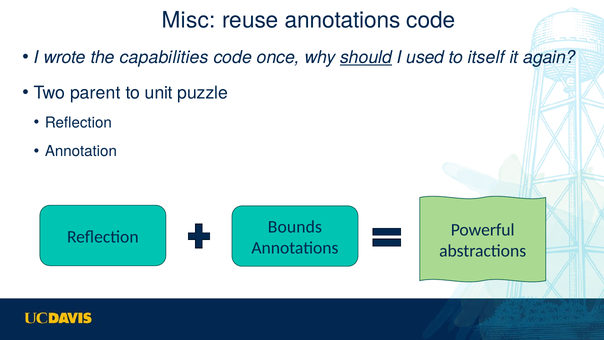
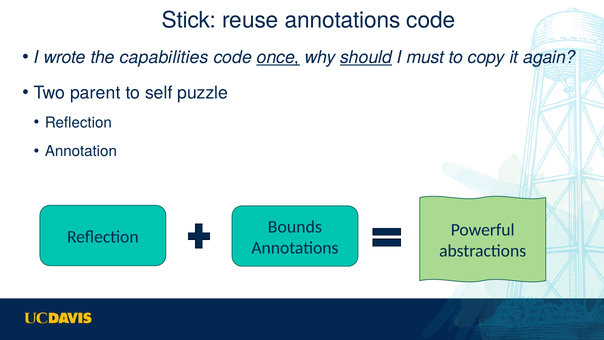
Misc: Misc -> Stick (189, 20)
once underline: none -> present (278, 57)
used: used -> must (425, 57)
itself: itself -> copy (486, 57)
unit: unit -> self (159, 93)
